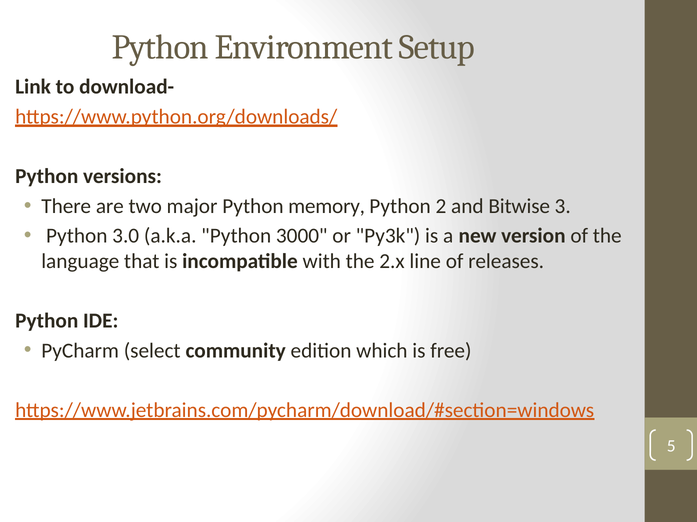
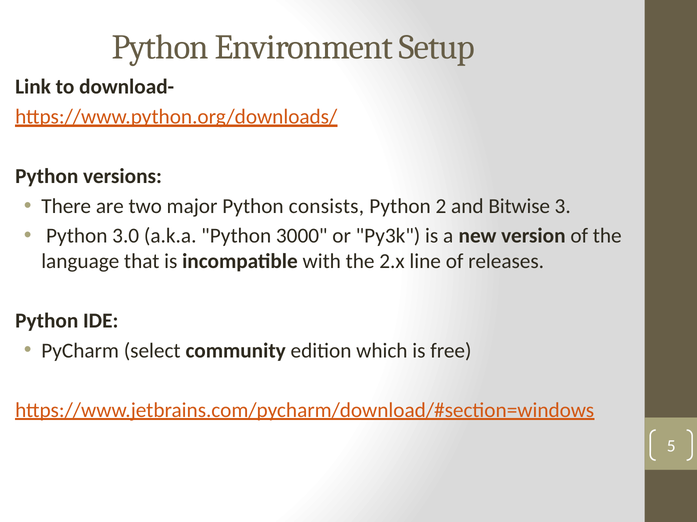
memory: memory -> consists (326, 206)
